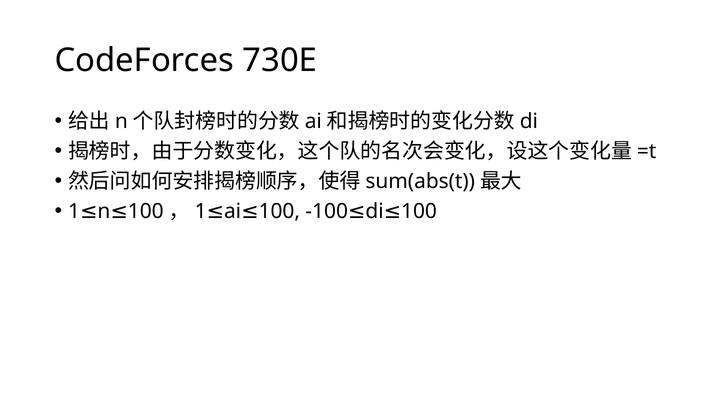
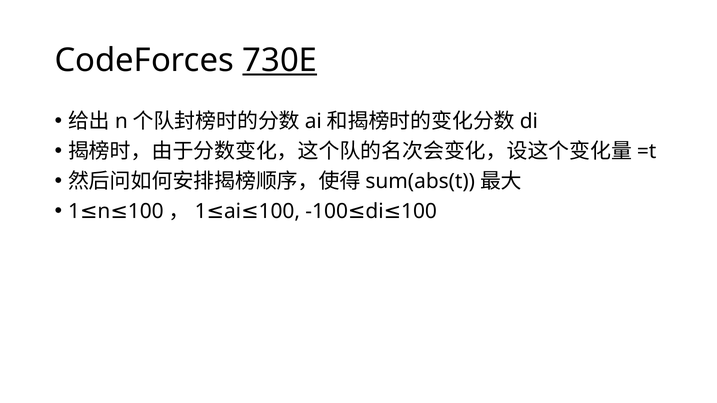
730E underline: none -> present (280, 60)
